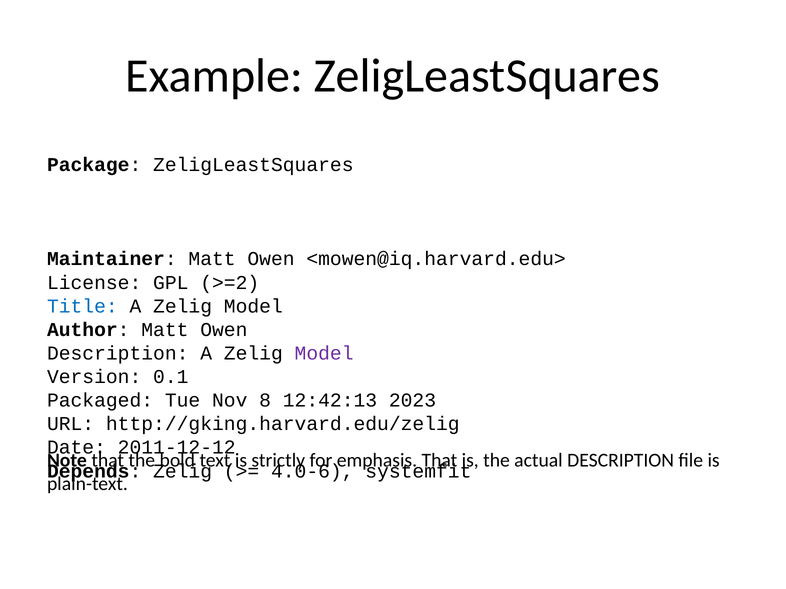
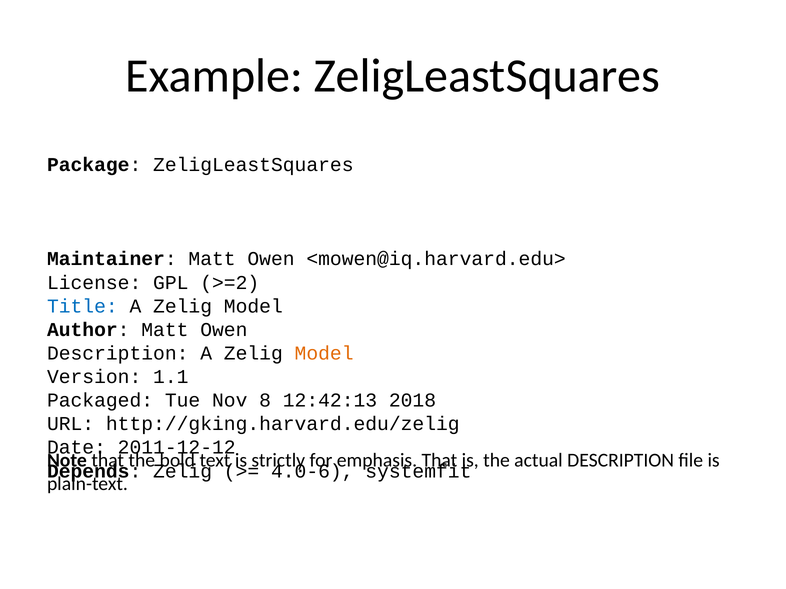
Model colour: purple -> orange (324, 354)
0.1: 0.1 -> 1.1 (171, 377)
2023: 2023 -> 2018 (412, 401)
